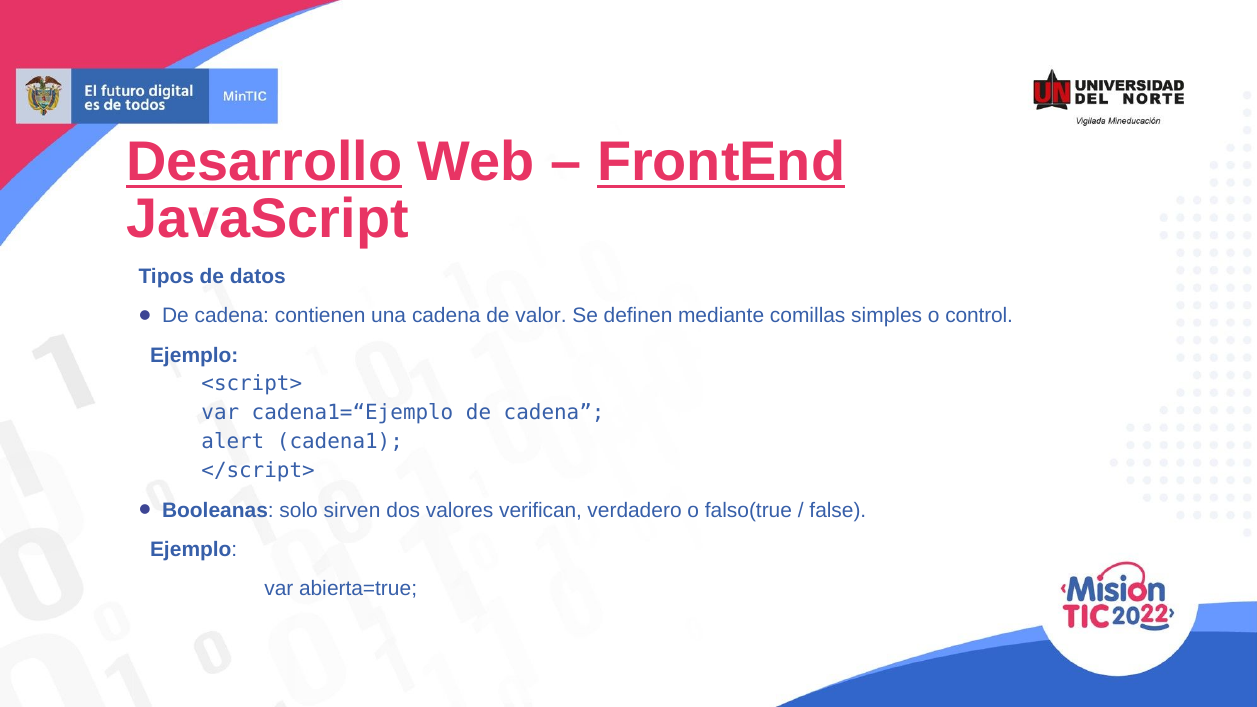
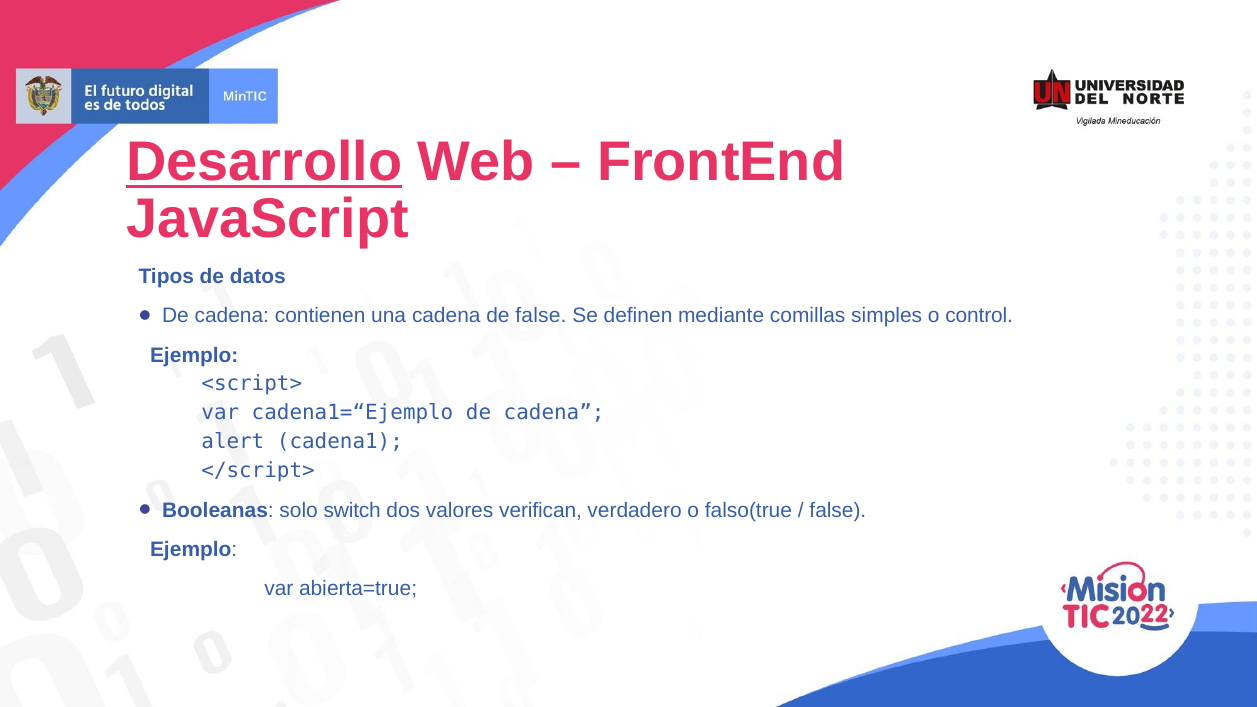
FrontEnd underline: present -> none (721, 162)
de valor: valor -> false (541, 316)
sirven: sirven -> switch (352, 510)
